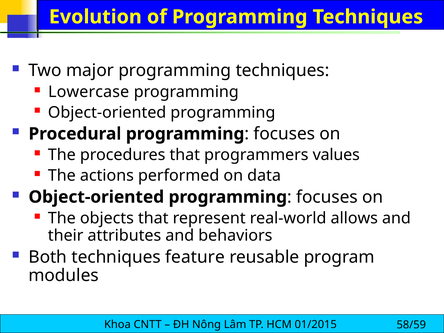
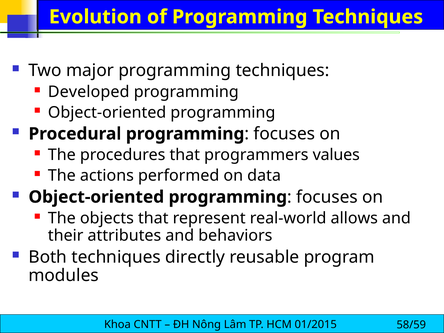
Lowercase: Lowercase -> Developed (89, 92)
feature: feature -> directly (195, 257)
